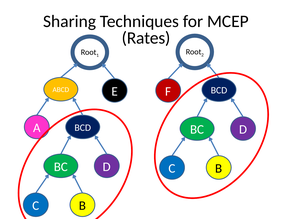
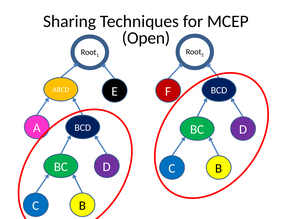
Rates: Rates -> Open (146, 38)
